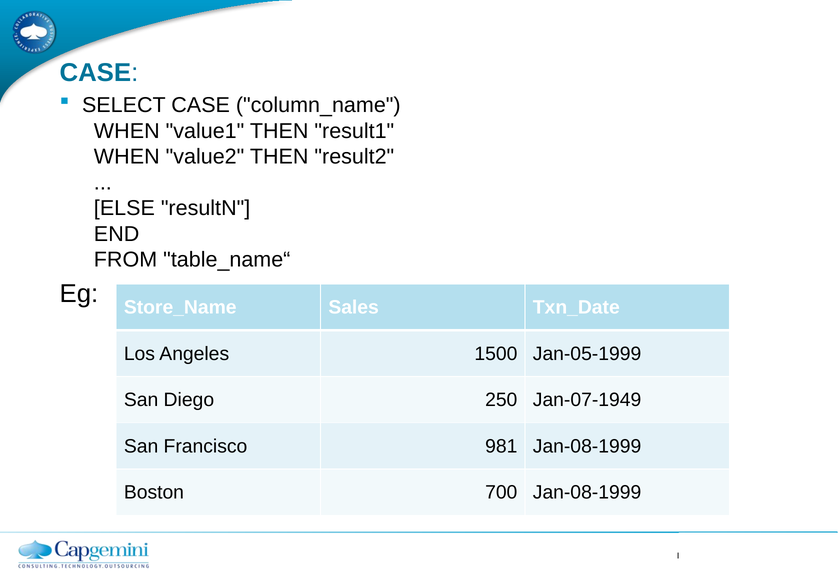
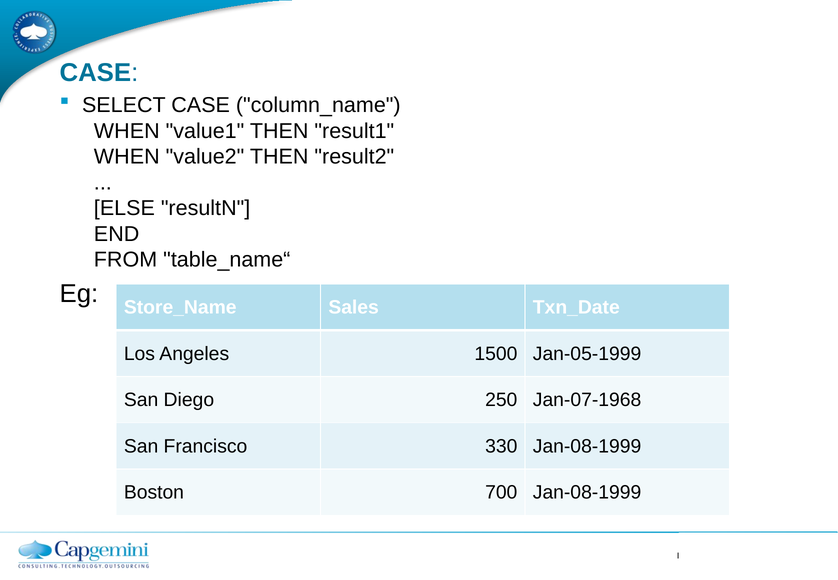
Jan-07-1949: Jan-07-1949 -> Jan-07-1968 (587, 400)
981: 981 -> 330 (501, 446)
